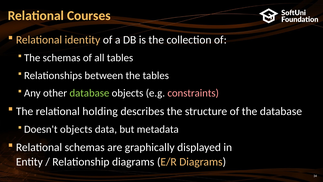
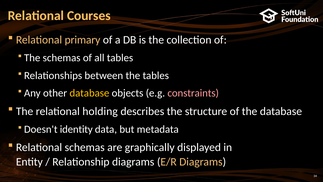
identity: identity -> primary (83, 40)
database colour: light green -> yellow (89, 93)
Doesn't objects: objects -> identity (76, 129)
